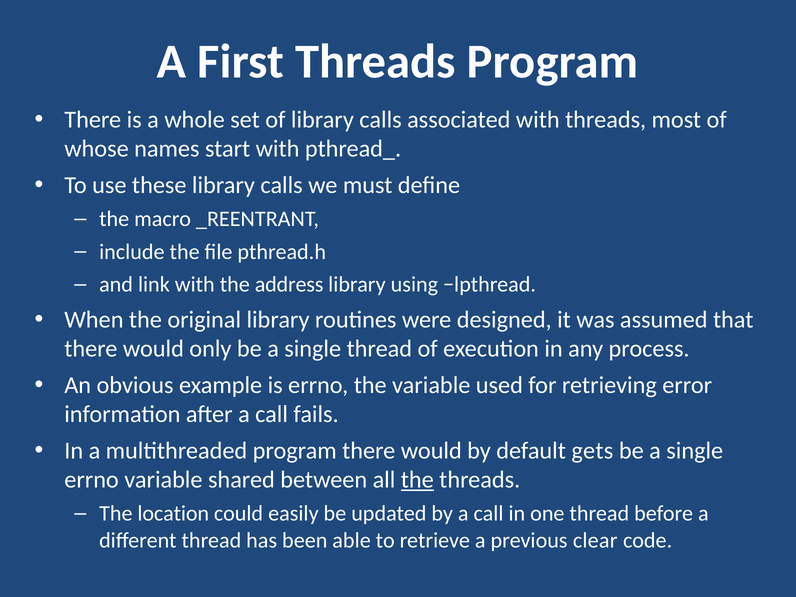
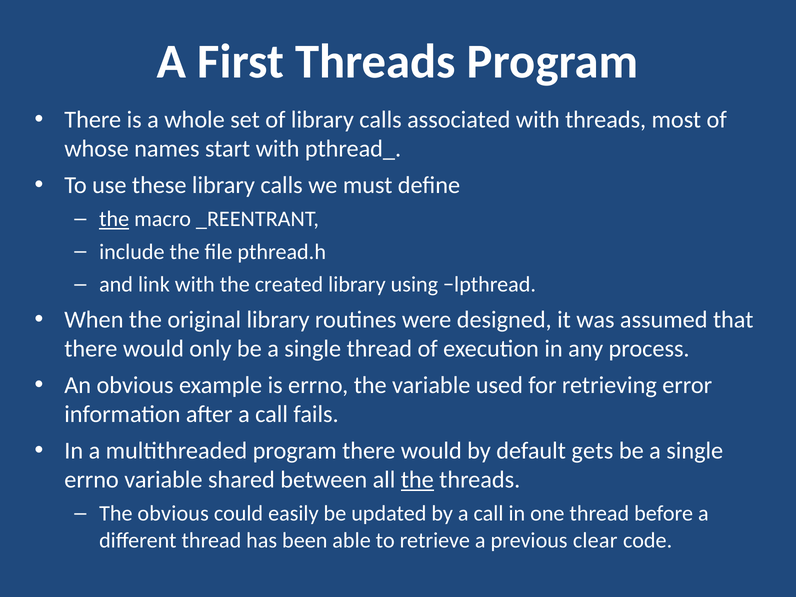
the underline: none -> present (114, 219)
address: address -> created (289, 285)
The location: location -> obvious (173, 514)
